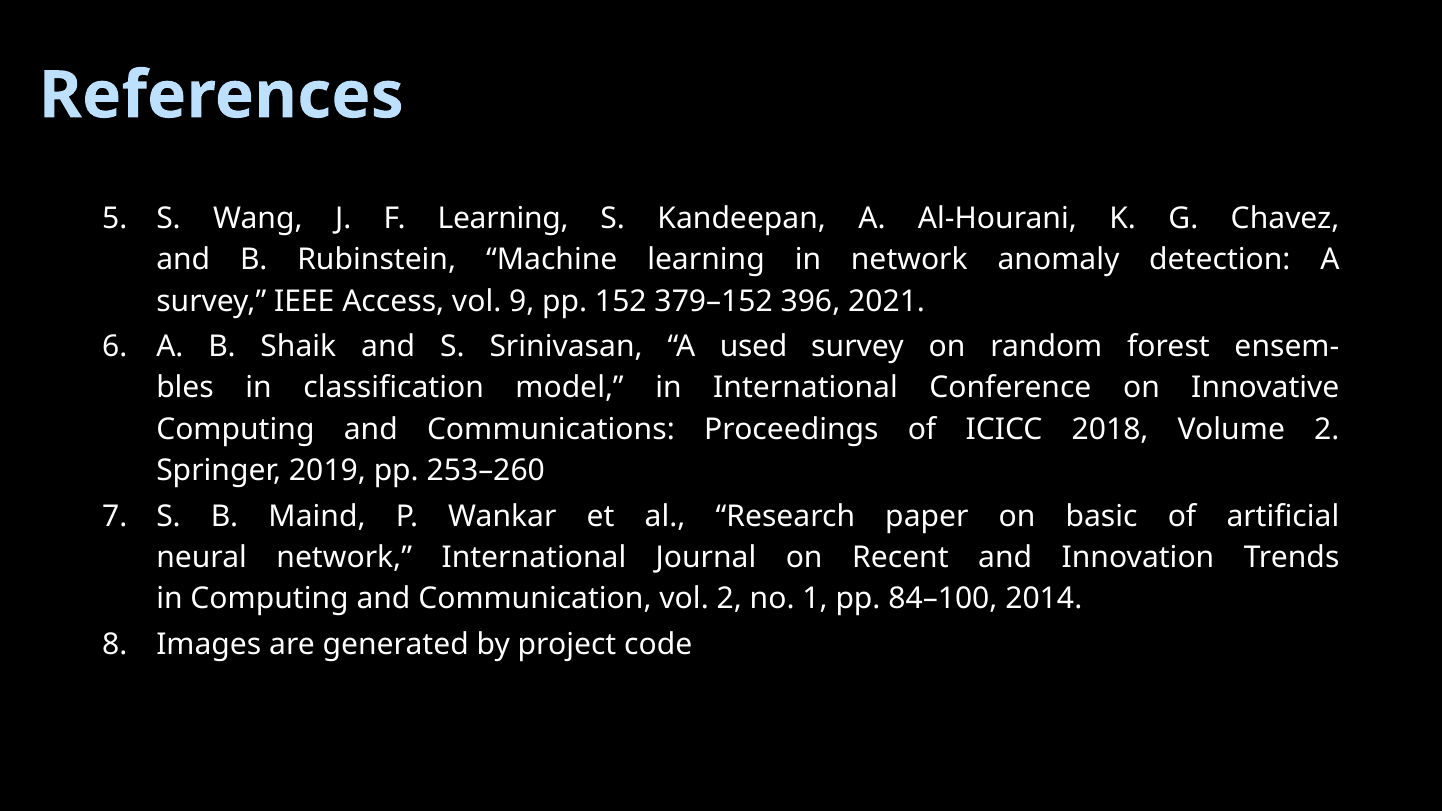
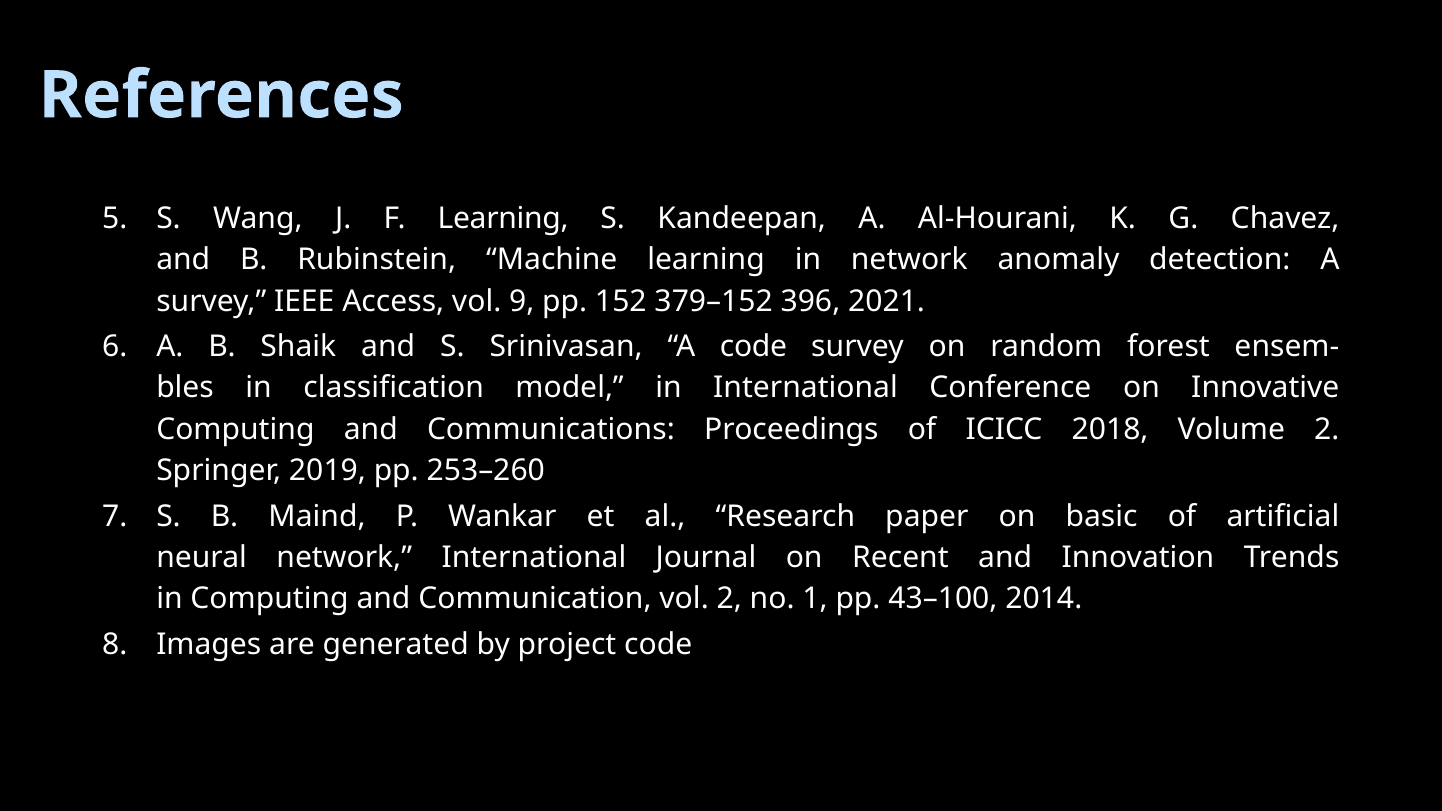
A used: used -> code (754, 347)
84–100: 84–100 -> 43–100 (943, 599)
